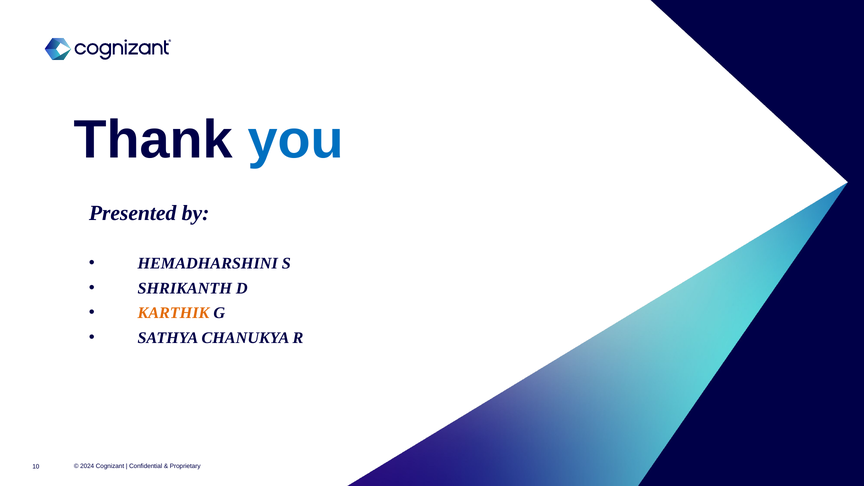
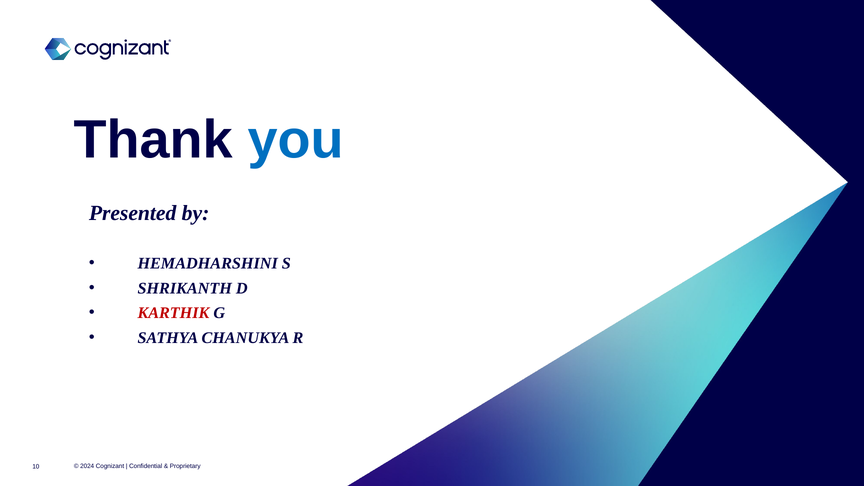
KARTHIK colour: orange -> red (173, 313)
